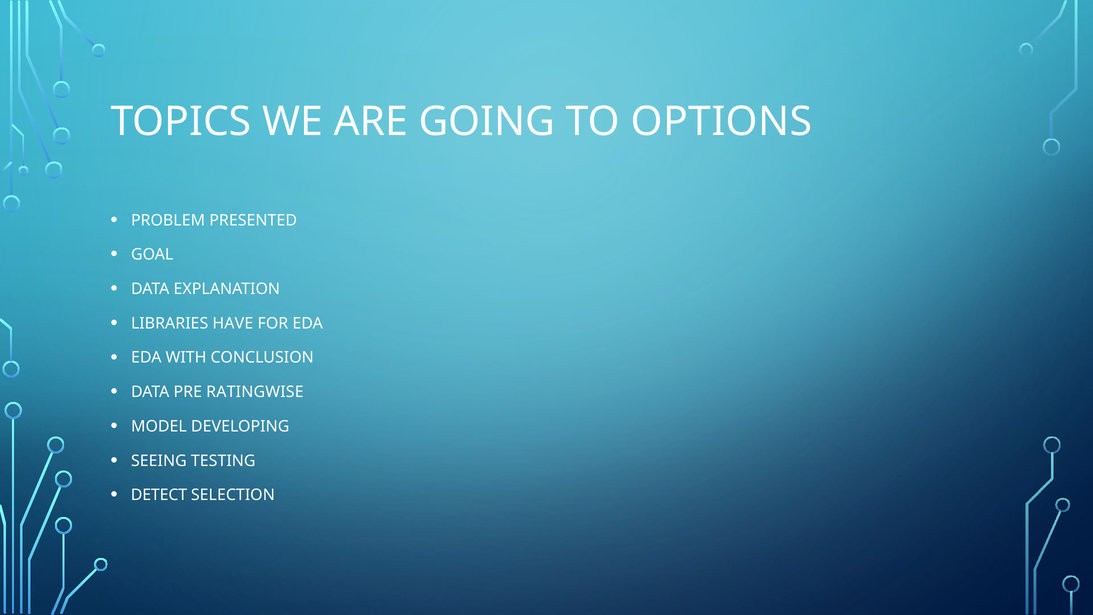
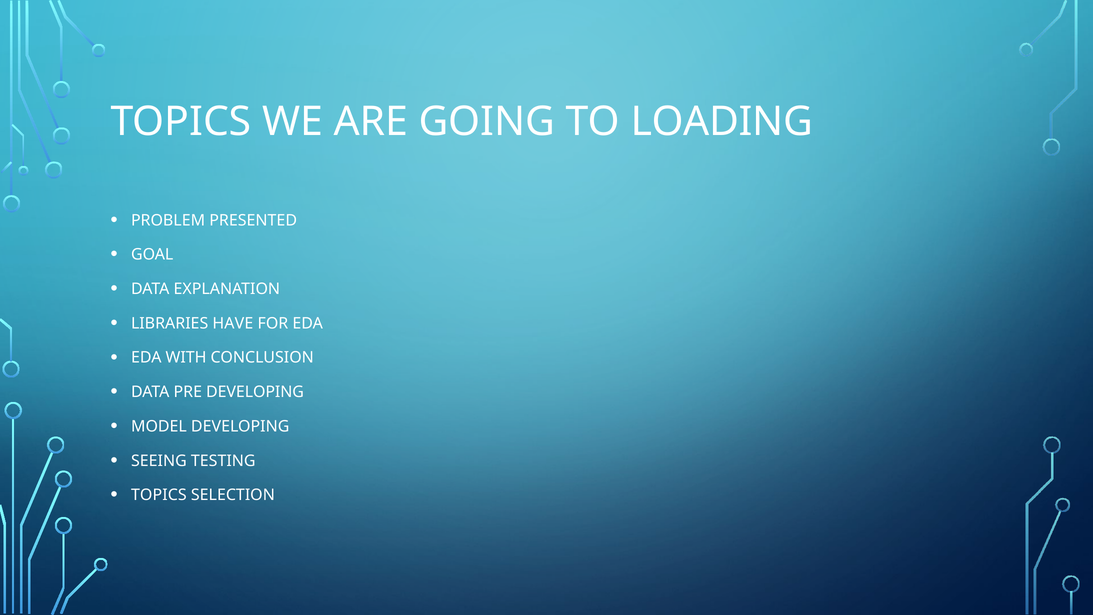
OPTIONS: OPTIONS -> LOADING (722, 121)
PRE RATINGWISE: RATINGWISE -> DEVELOPING (255, 392)
DETECT: DETECT -> TOPICS (159, 495)
